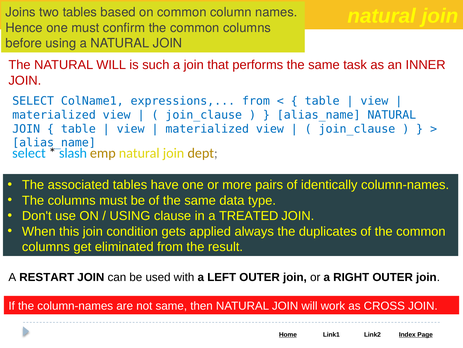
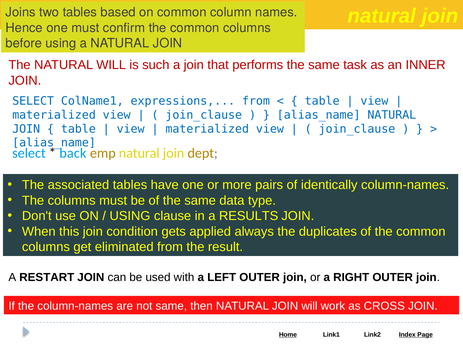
slash: slash -> back (73, 153)
TREATED: TREATED -> RESULTS (249, 215)
